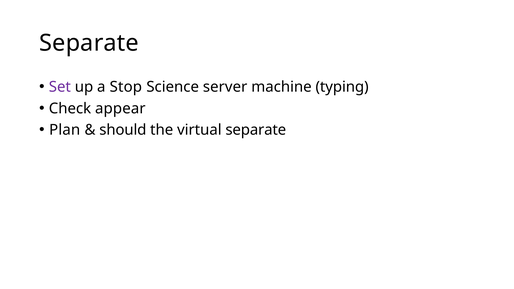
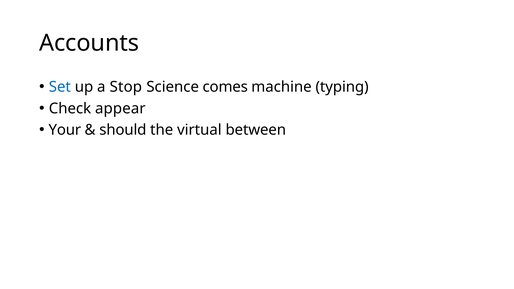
Separate: Separate -> Accounts (89, 43)
Set colour: purple -> blue (60, 87)
server: server -> comes (225, 87)
Plan: Plan -> Your (65, 130)
virtual separate: separate -> between (256, 130)
